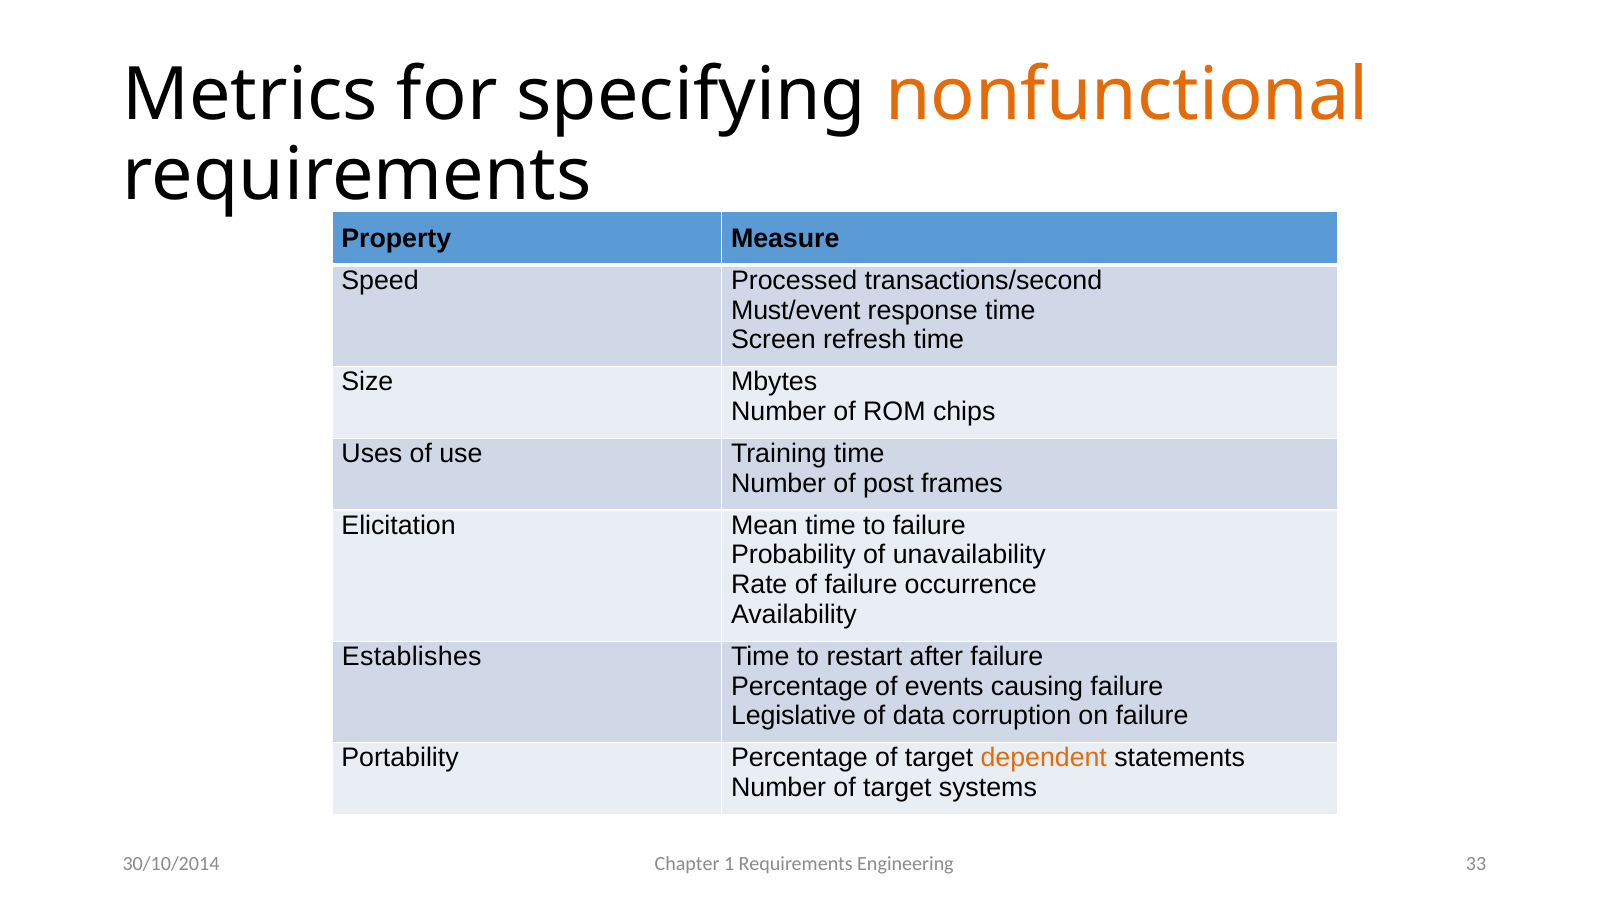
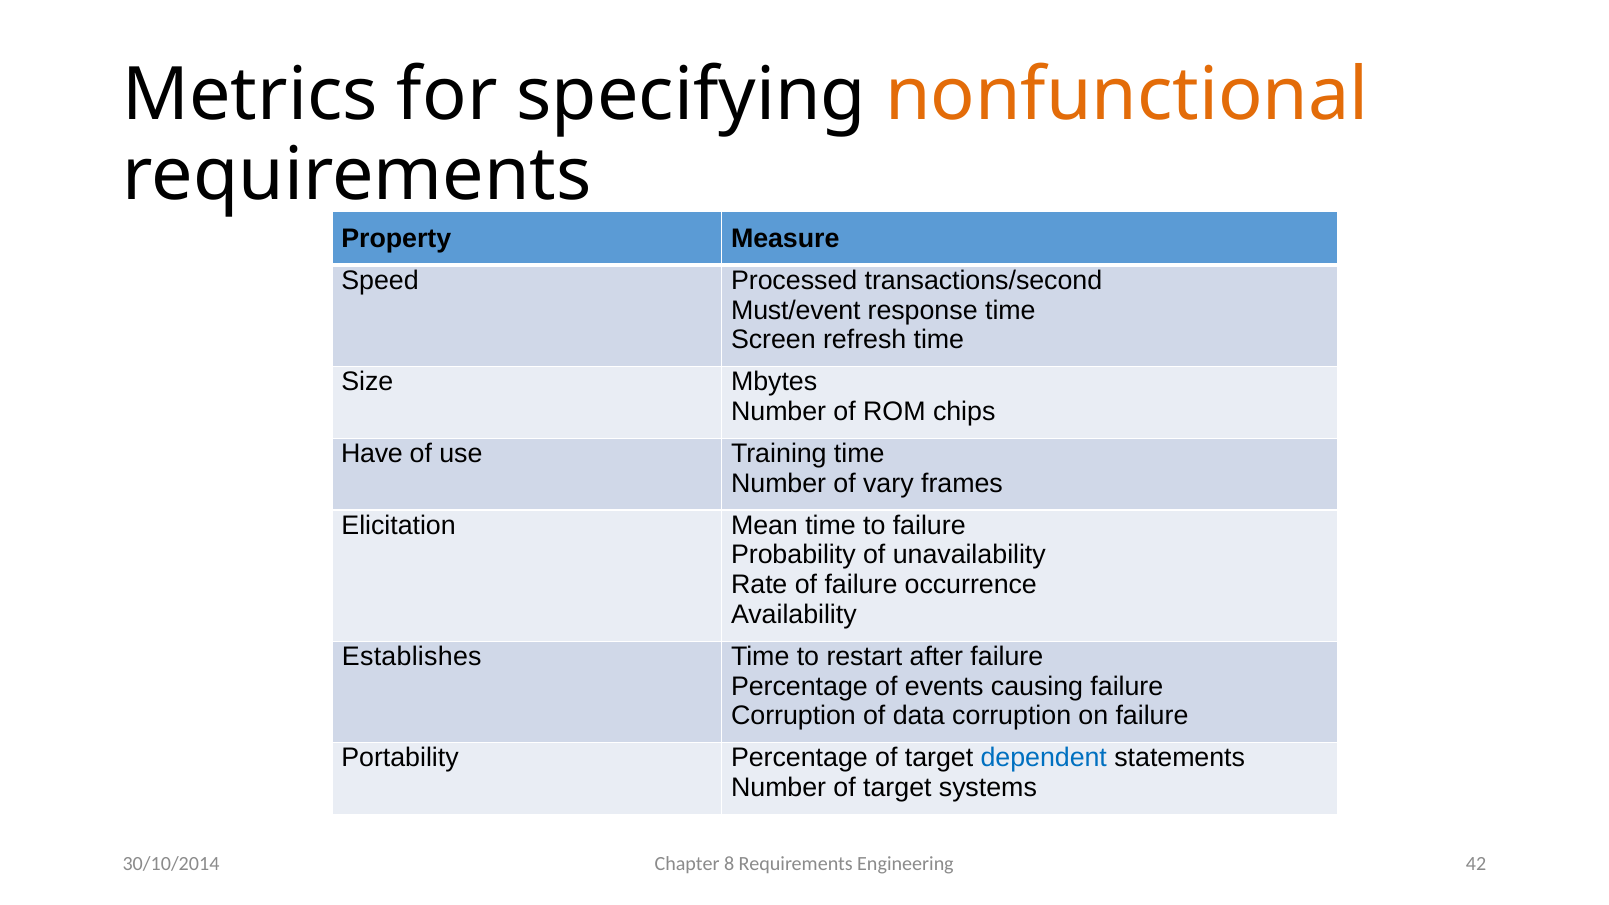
Uses: Uses -> Have (372, 454)
post: post -> vary (888, 483)
Legislative: Legislative -> Corruption (793, 716)
dependent colour: orange -> blue (1044, 758)
1: 1 -> 8 (729, 864)
33: 33 -> 42 (1476, 864)
